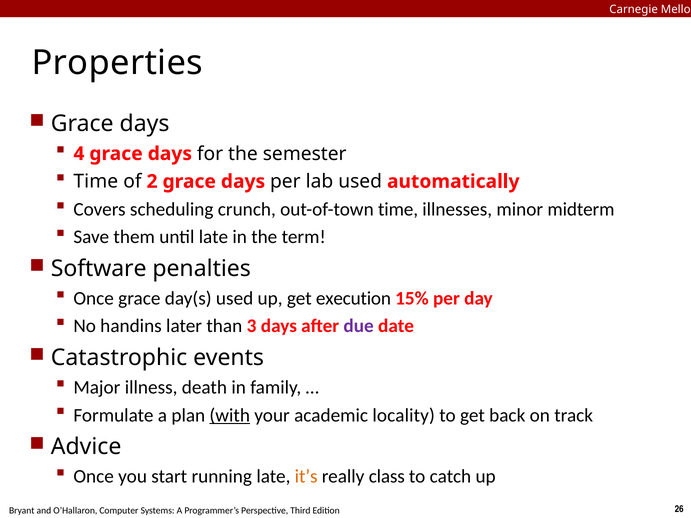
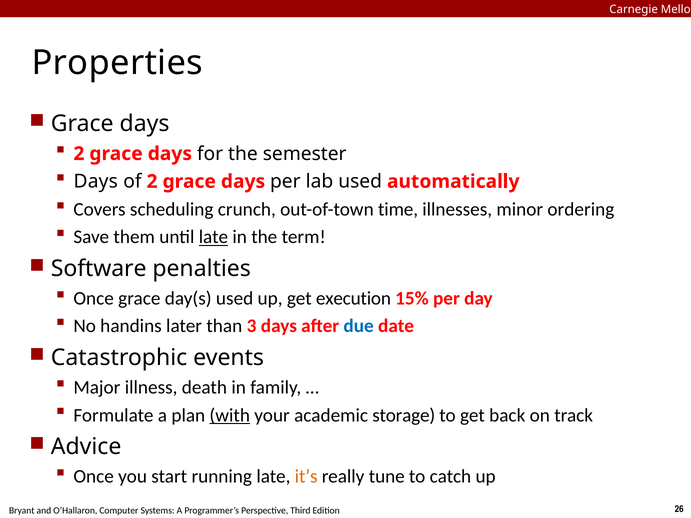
4: 4 -> 2 (79, 154)
Time: Time -> Days (96, 182)
midterm: midterm -> ordering (581, 209)
late underline: none -> present (213, 237)
due colour: purple -> blue (359, 326)
locality: locality -> storage (404, 415)
class: class -> tune (387, 477)
